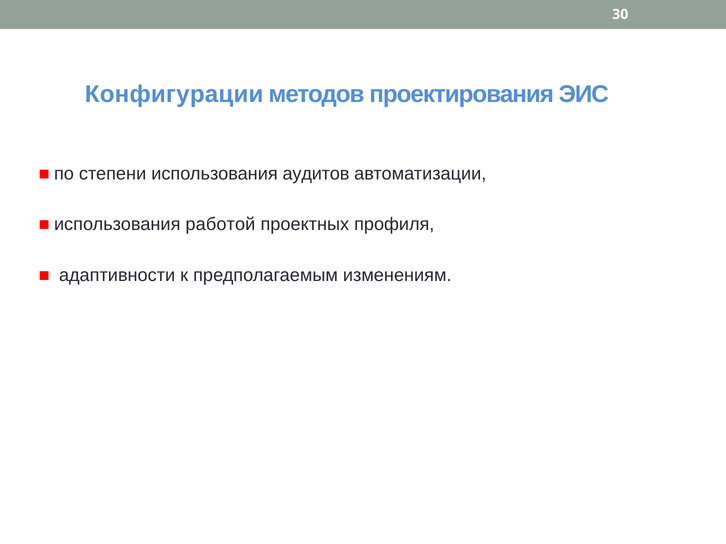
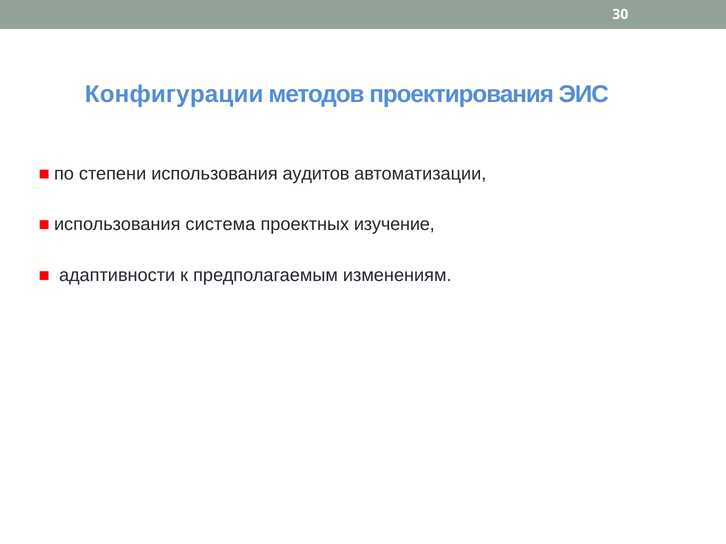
работой: работой -> система (220, 225)
профиля: профиля -> изучение (394, 225)
